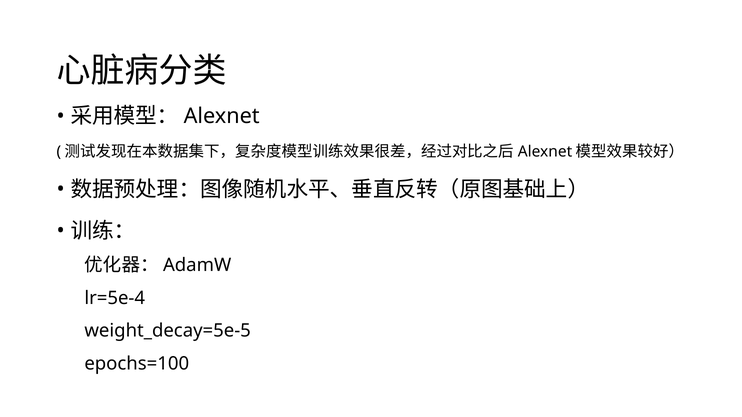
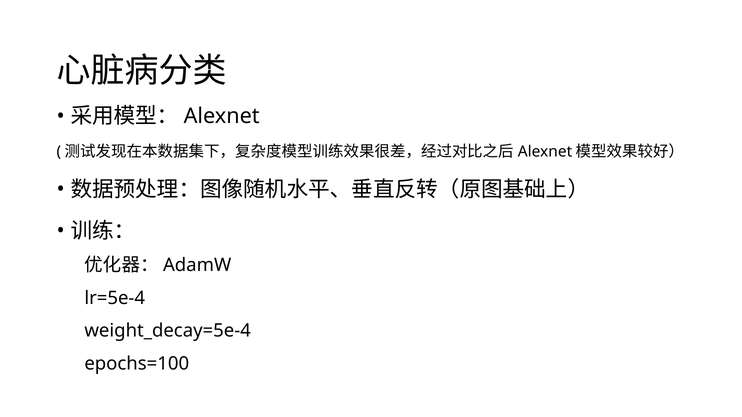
weight_decay=5e-5: weight_decay=5e-5 -> weight_decay=5e-4 (168, 331)
